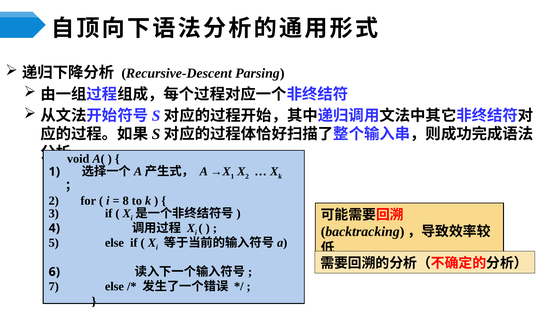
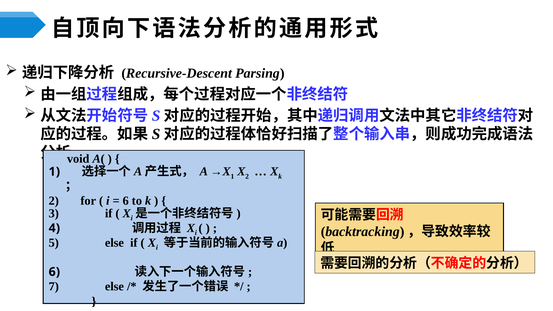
8: 8 -> 6 (126, 201)
